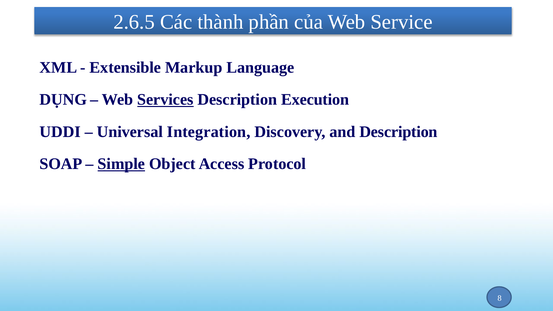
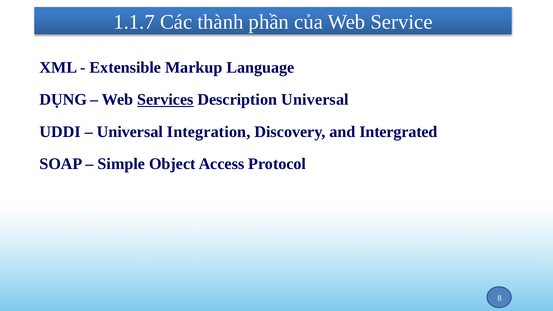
2.6.5: 2.6.5 -> 1.1.7 (134, 22)
Description Execution: Execution -> Universal (315, 100)
and Description: Description -> Intergrated (399, 132)
Simple underline: present -> none (121, 164)
